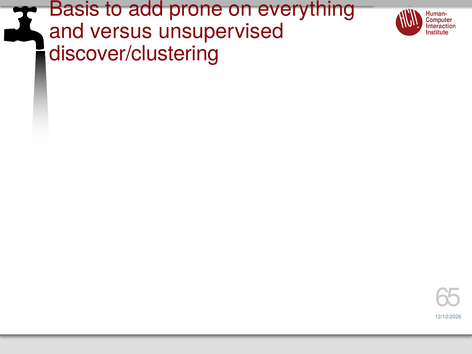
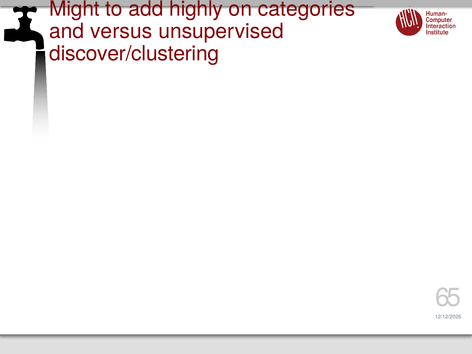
Basis: Basis -> Might (74, 9)
prone: prone -> highly (196, 9)
everything: everything -> categories (307, 9)
